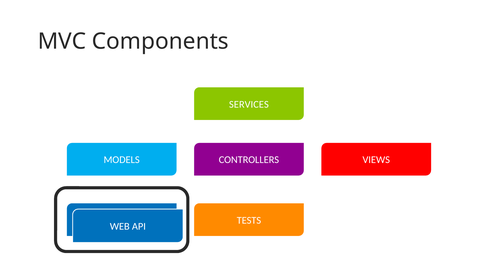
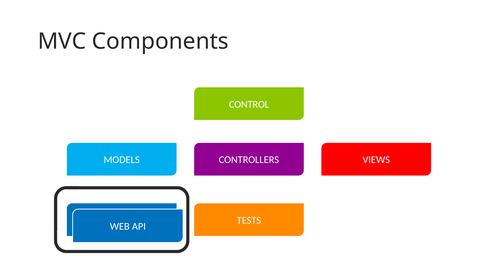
SERVICES: SERVICES -> CONTROL (249, 104)
